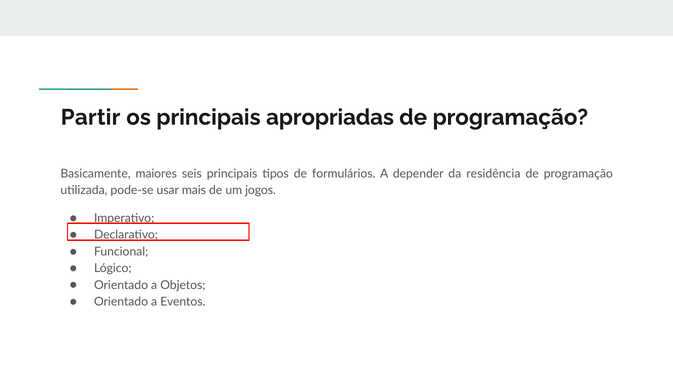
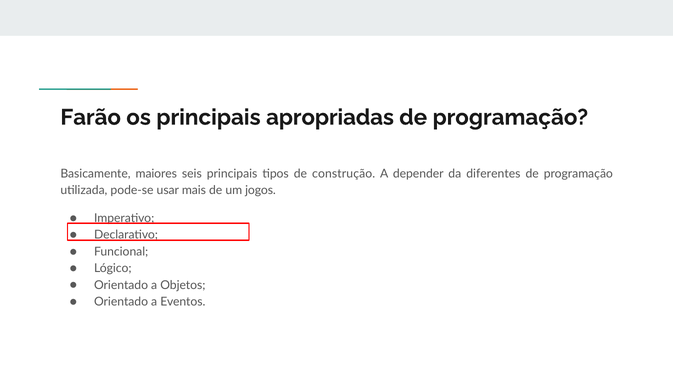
Partir: Partir -> Farão (91, 117)
formulários: formulários -> construção (344, 174)
residência: residência -> diferentes (493, 174)
